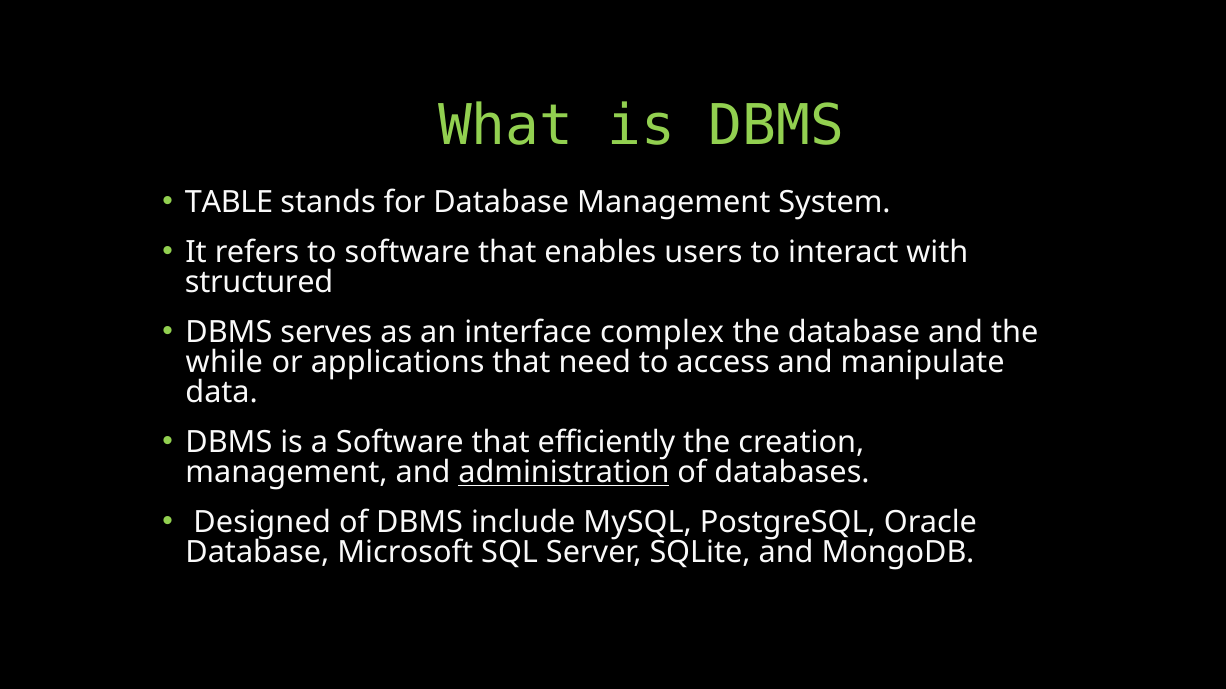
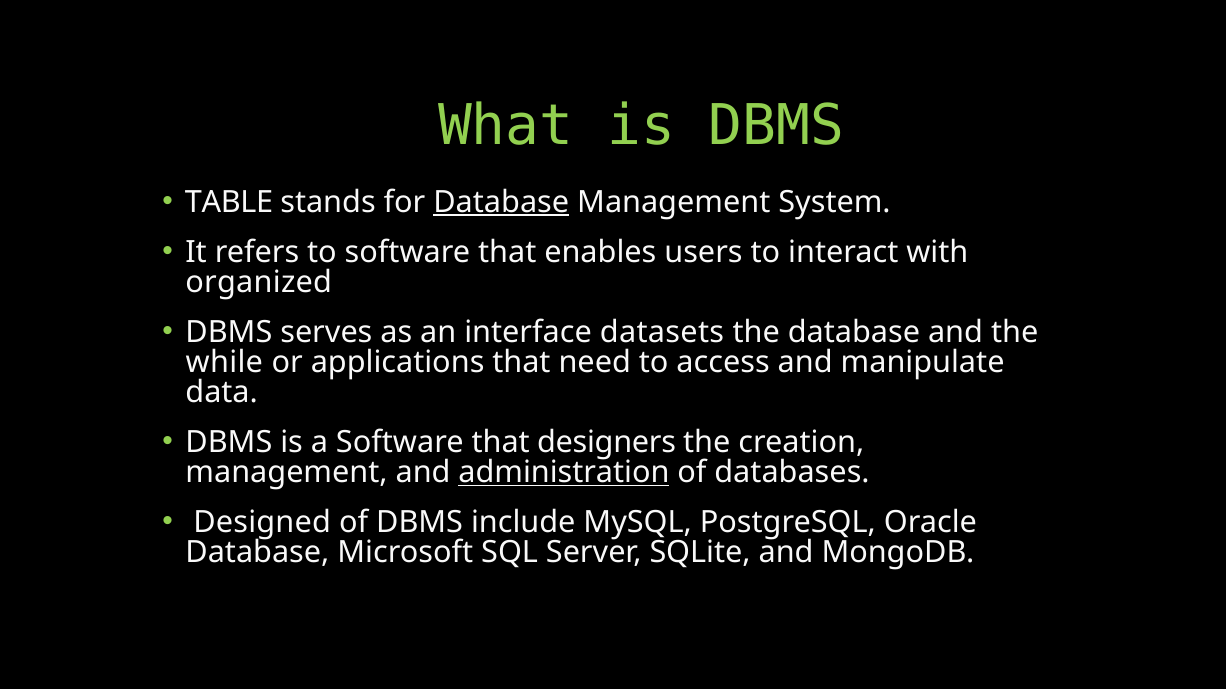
Database underline: none -> present (501, 202)
structured: structured -> organized (259, 282)
complex: complex -> datasets (662, 333)
efficiently: efficiently -> designers (607, 443)
